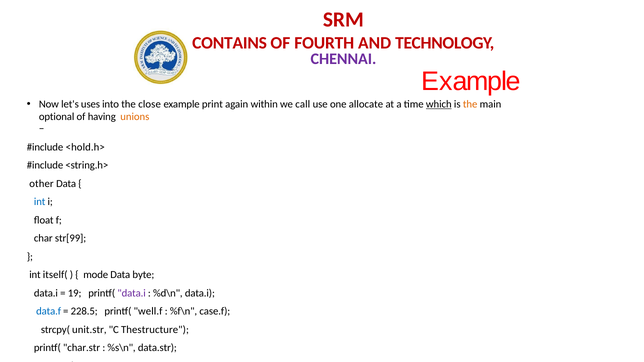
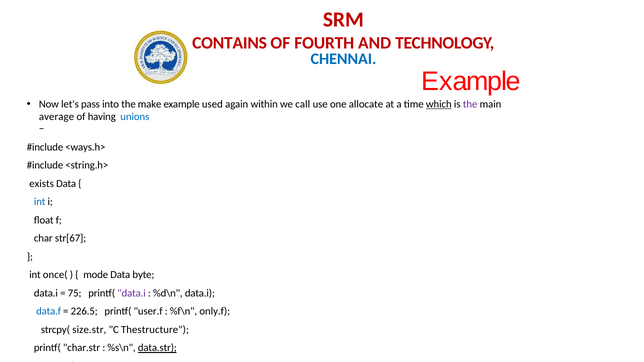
CHENNAI colour: purple -> blue (343, 59)
uses: uses -> pass (90, 104)
close: close -> make (150, 104)
print: print -> used (212, 104)
the colour: orange -> purple (470, 104)
optional: optional -> average (57, 117)
unions colour: orange -> blue (135, 117)
<hold.h>: <hold.h> -> <ways.h> (85, 147)
other: other -> exists (42, 184)
str[99: str[99 -> str[67 (71, 238)
itself(: itself( -> once( (55, 275)
19: 19 -> 75 (75, 293)
228.5: 228.5 -> 226.5 (84, 312)
well.f: well.f -> user.f (148, 312)
case.f: case.f -> only.f (215, 312)
unit.str: unit.str -> size.str (89, 330)
data.str underline: none -> present (157, 348)
